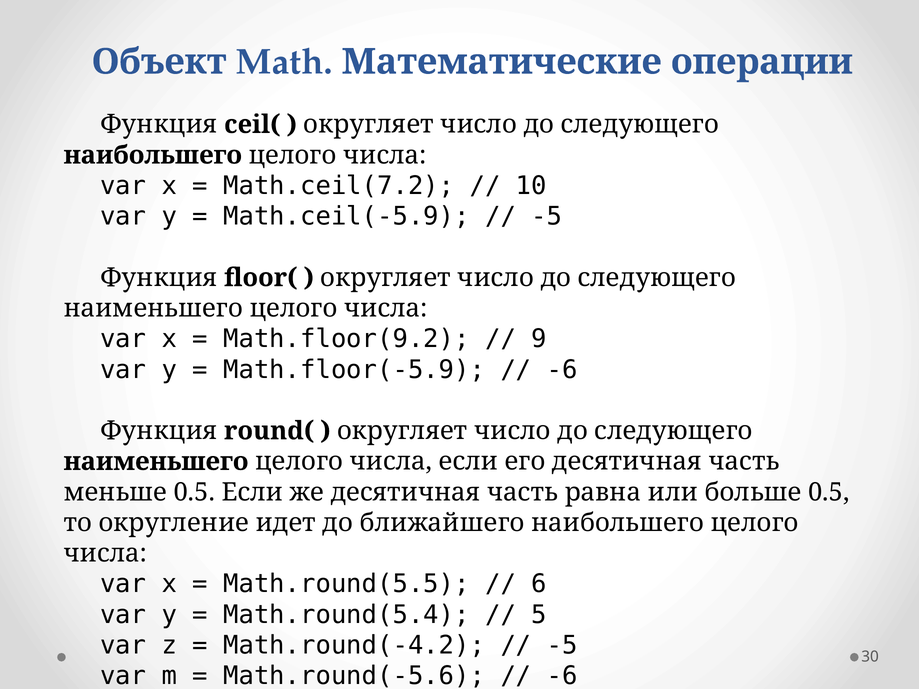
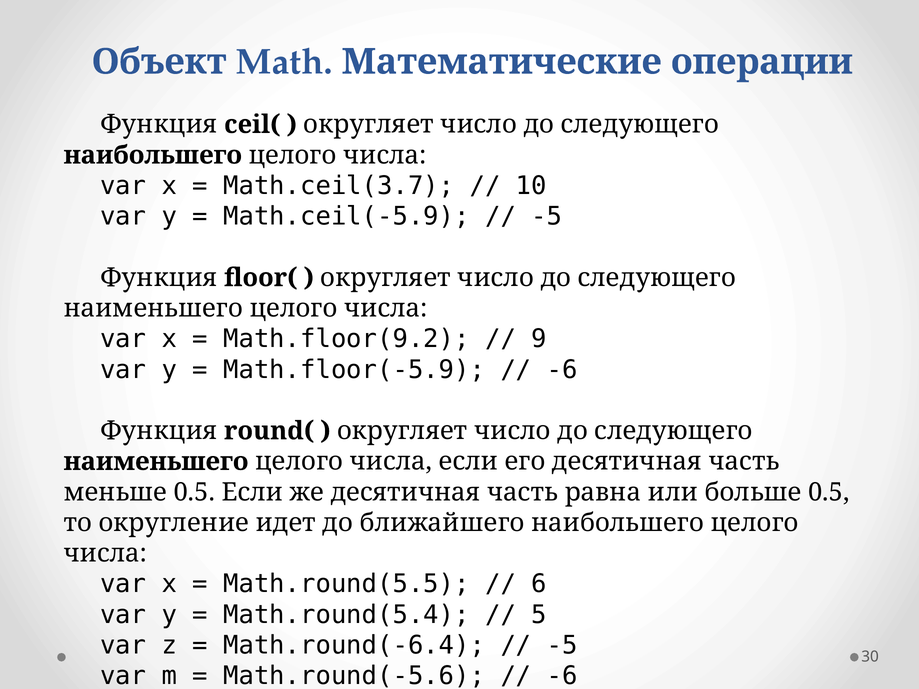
Math.ceil(7.2: Math.ceil(7.2 -> Math.ceil(3.7 (339, 186)
Math.round(-4.2: Math.round(-4.2 -> Math.round(-6.4 (354, 646)
